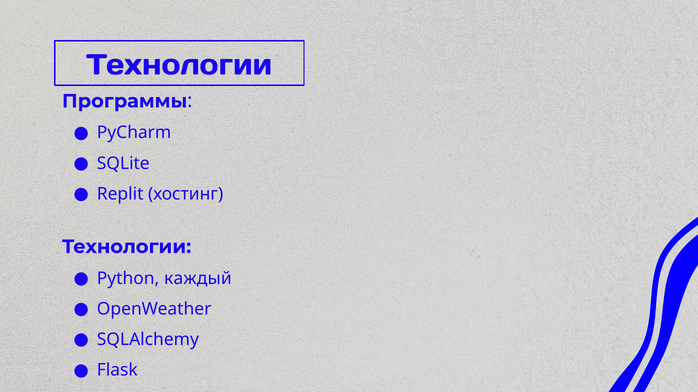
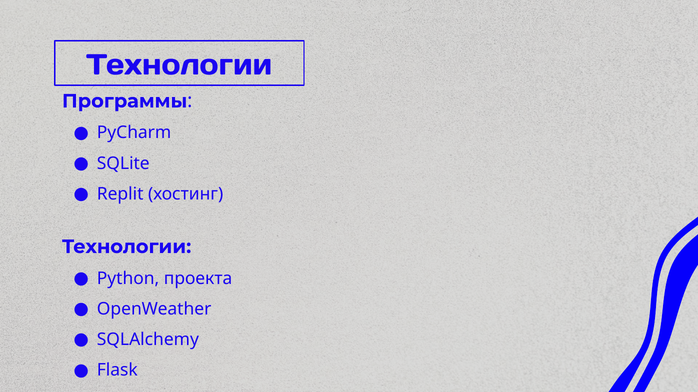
каждый: каждый -> проекта (198, 279)
